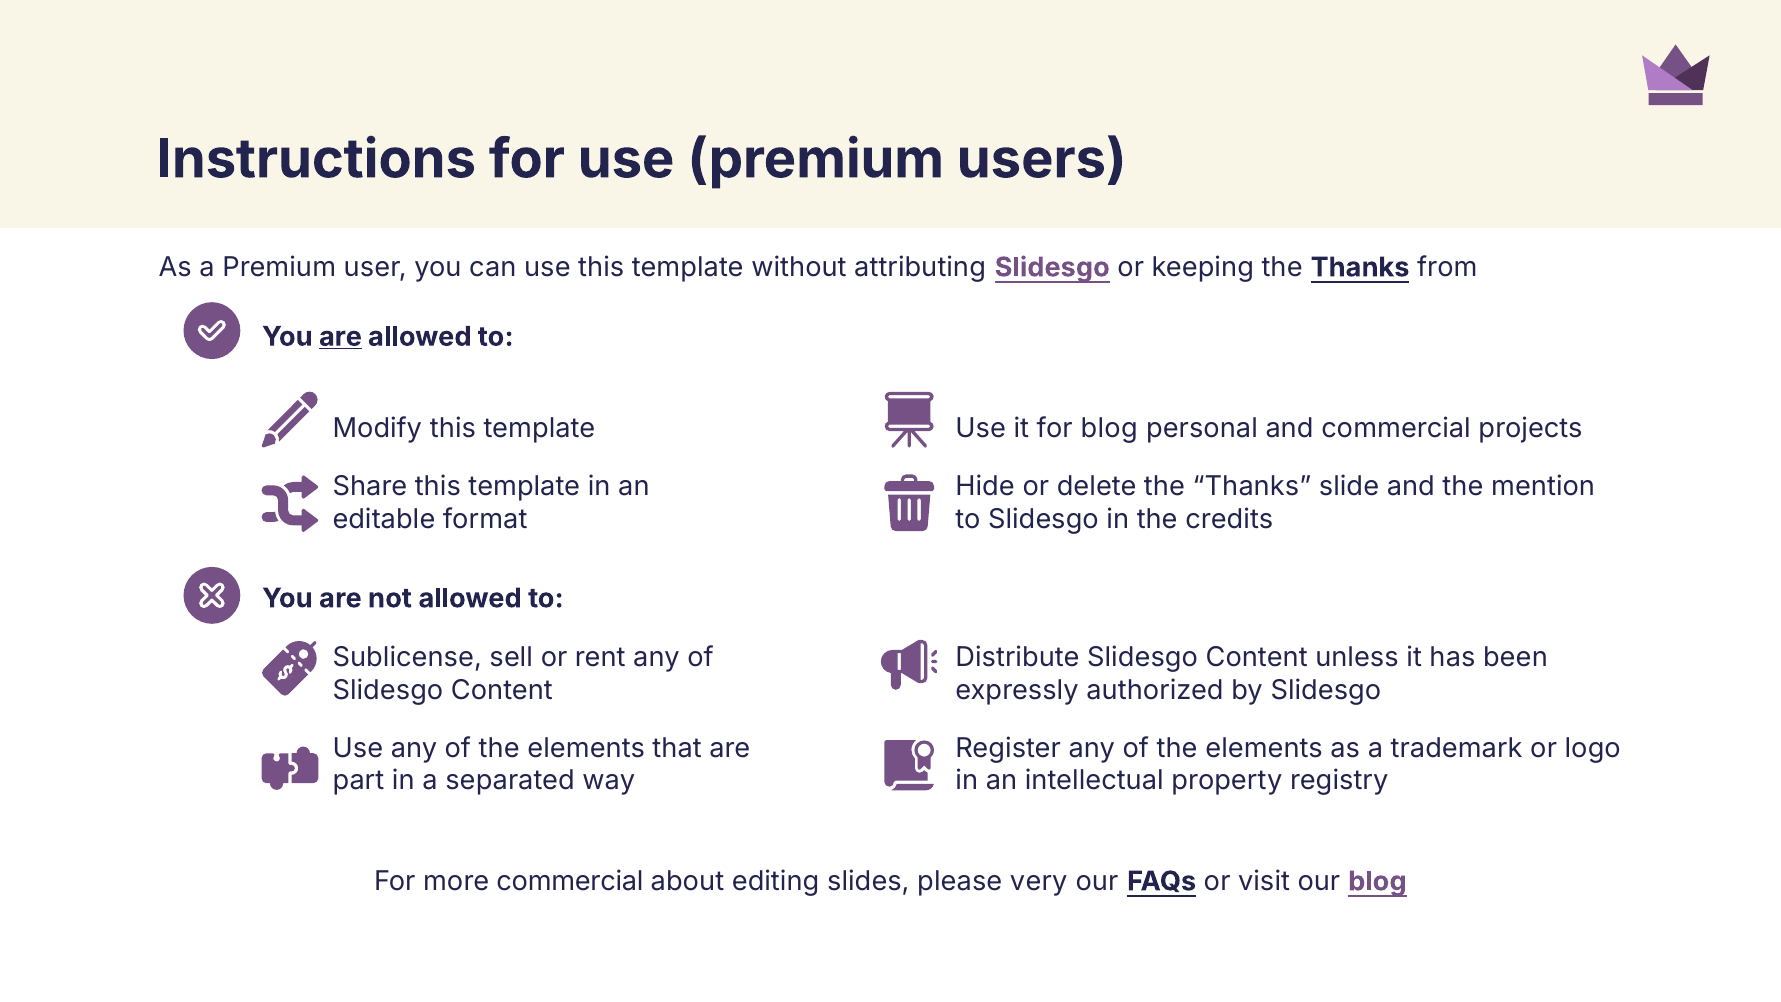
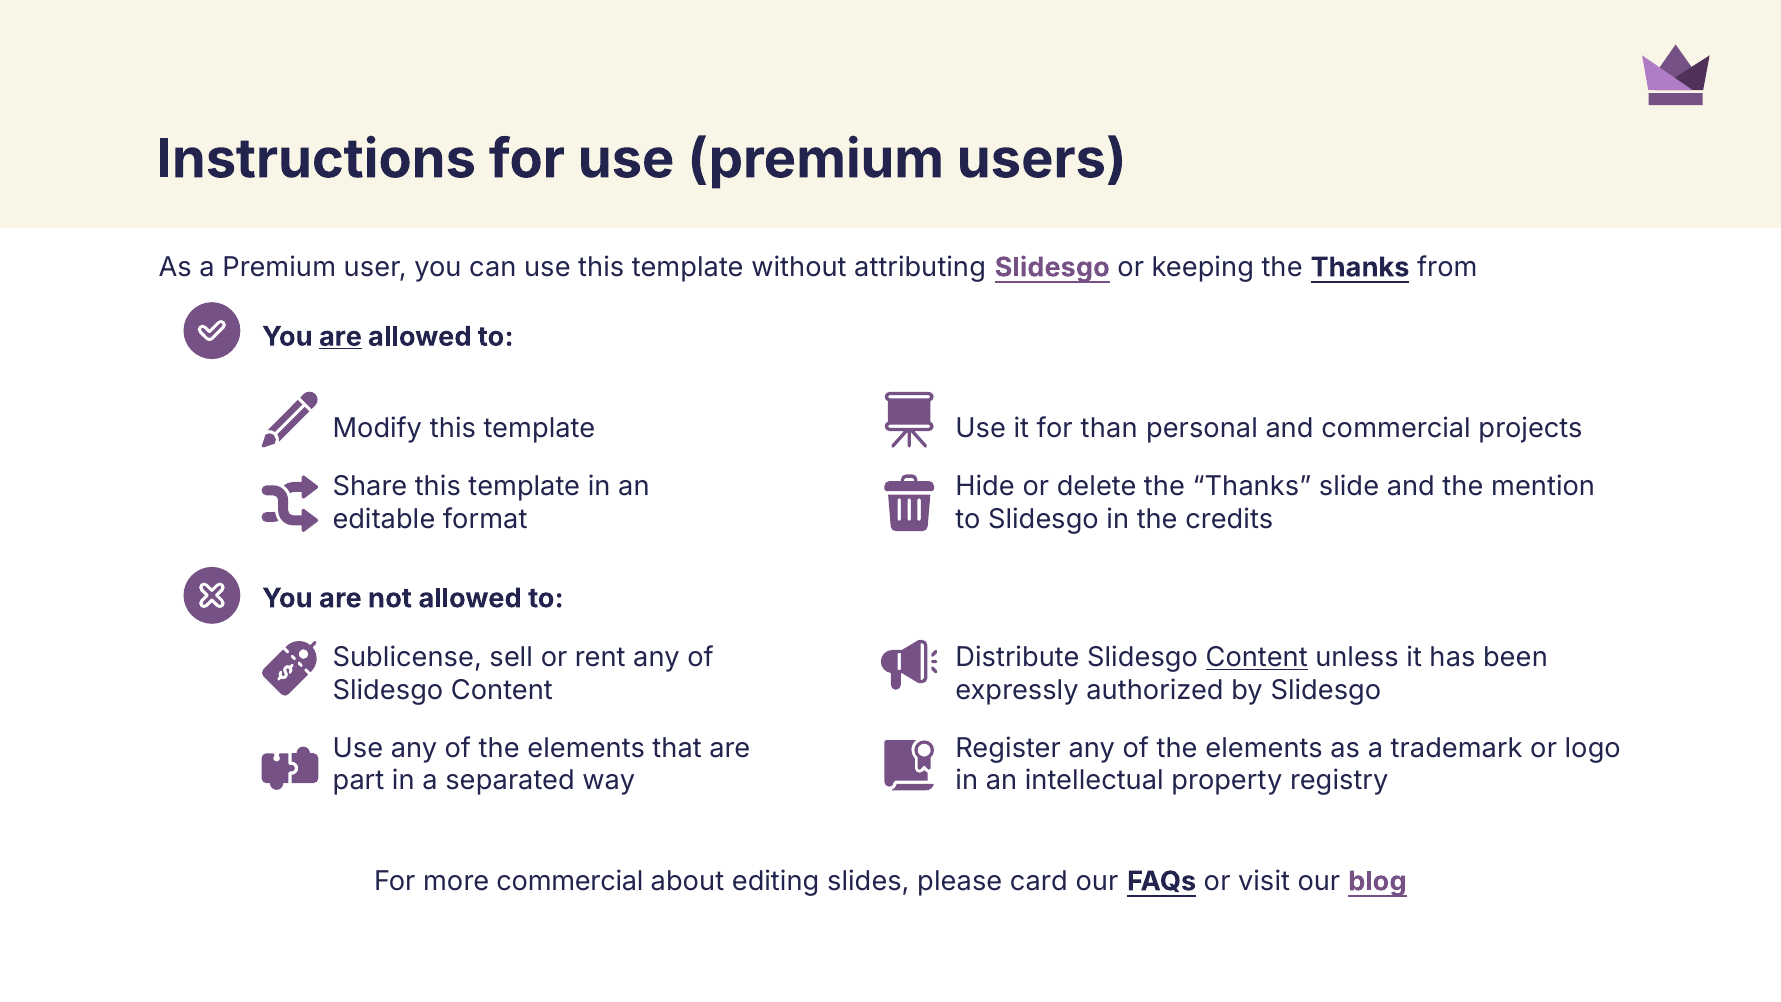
for blog: blog -> than (1109, 428)
Content underline: none -> present (1257, 658)
very: very -> card (1039, 881)
